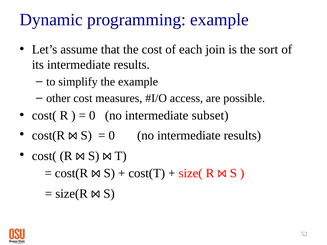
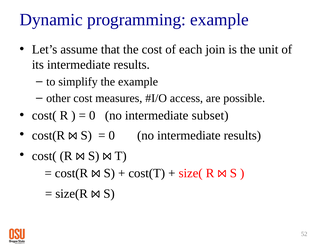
sort: sort -> unit (268, 49)
